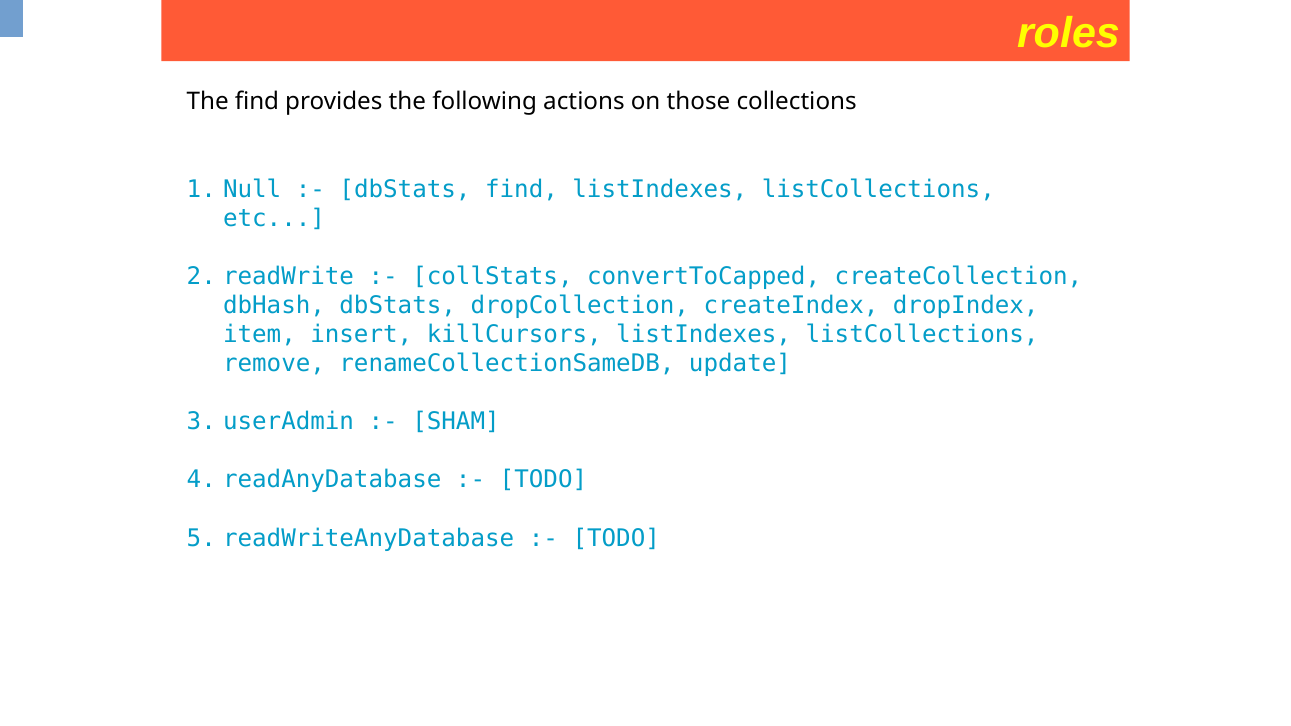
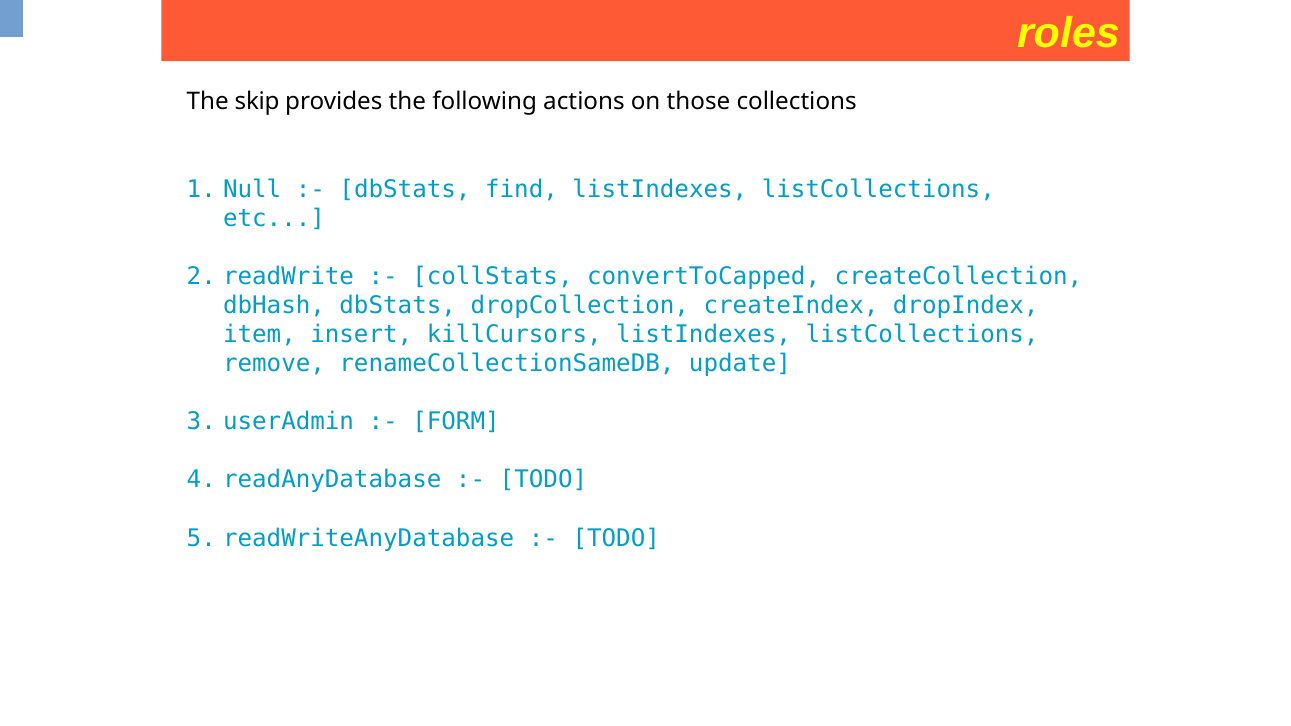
The find: find -> skip (257, 102)
SHAM: SHAM -> FORM (456, 422)
